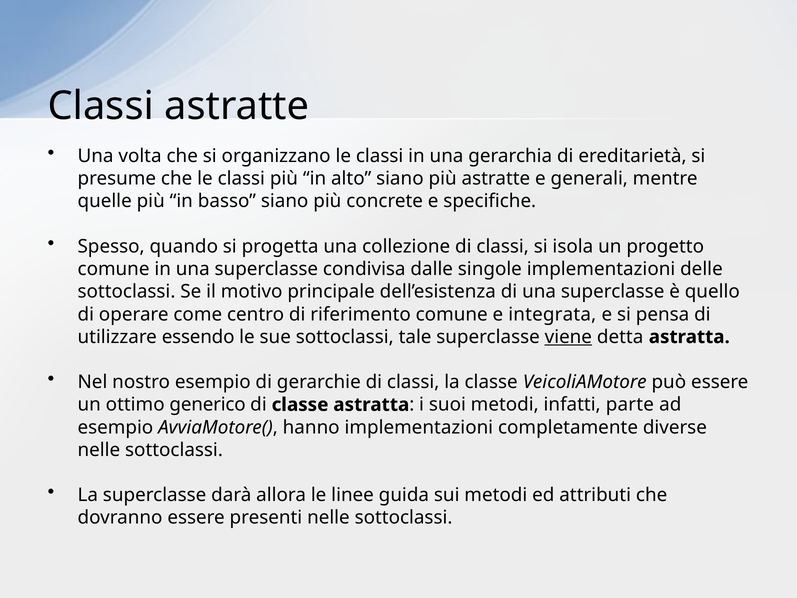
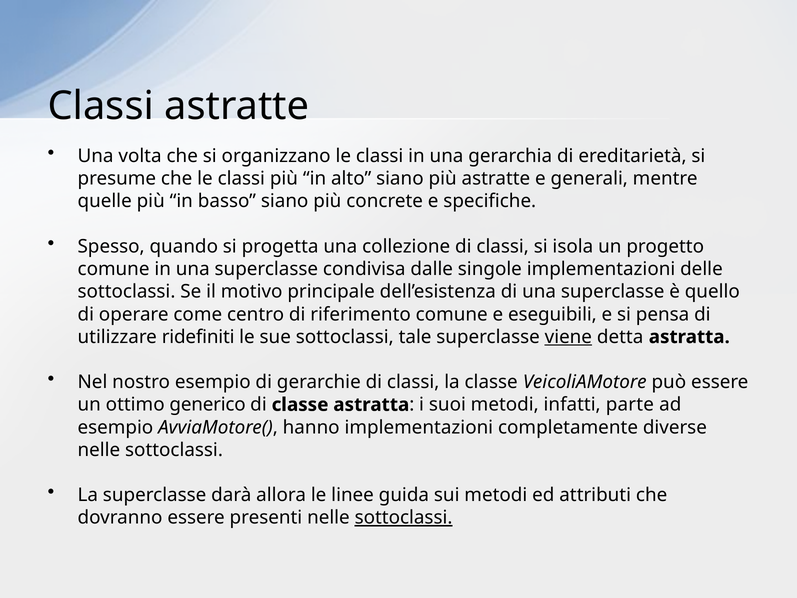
integrata: integrata -> eseguibili (552, 314)
essendo: essendo -> ridefiniti (198, 337)
sottoclassi underline: none -> present (404, 517)
